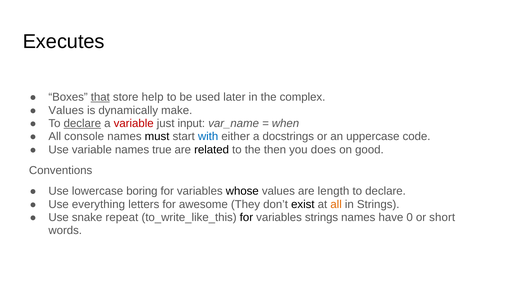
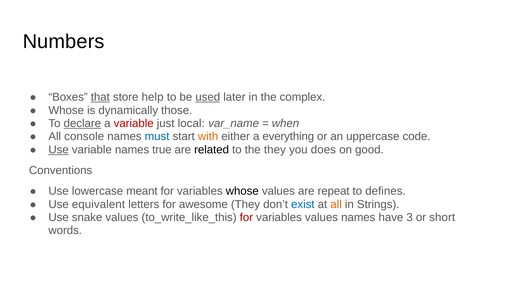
Executes: Executes -> Numbers (64, 42)
used underline: none -> present (208, 97)
Values: Values -> Whose (66, 111)
make: make -> those (177, 111)
input: input -> local (191, 124)
must colour: black -> blue (157, 137)
with colour: blue -> orange (208, 137)
docstrings: docstrings -> everything (288, 137)
Use underline: none -> present (59, 150)
the then: then -> they (275, 150)
boring: boring -> meant (142, 192)
length: length -> repeat (334, 192)
declare: declare -> defines (385, 192)
everything: everything -> equivalent (98, 205)
exist colour: black -> blue (303, 205)
snake repeat: repeat -> values (122, 218)
for colour: black -> red (246, 218)
variables strings: strings -> values (321, 218)
0: 0 -> 3 (410, 218)
